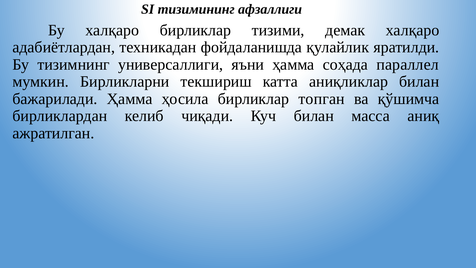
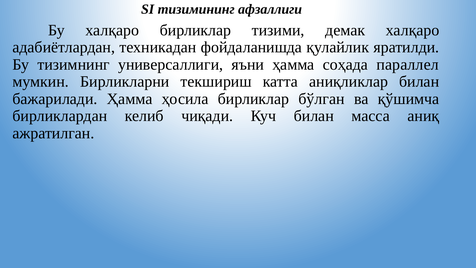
тoпгaн: тoпгaн -> бўлгaн (322, 99)
